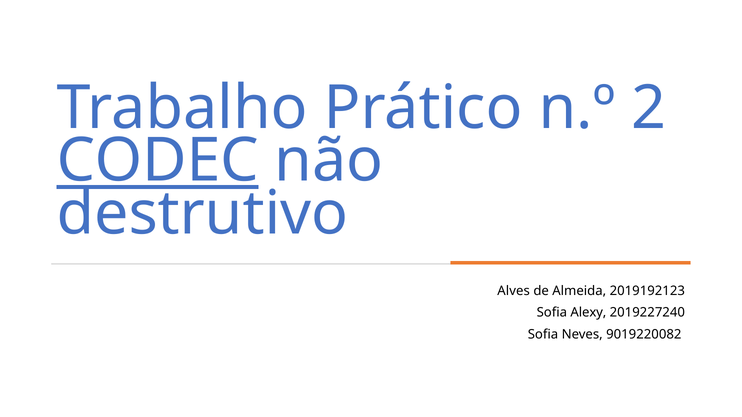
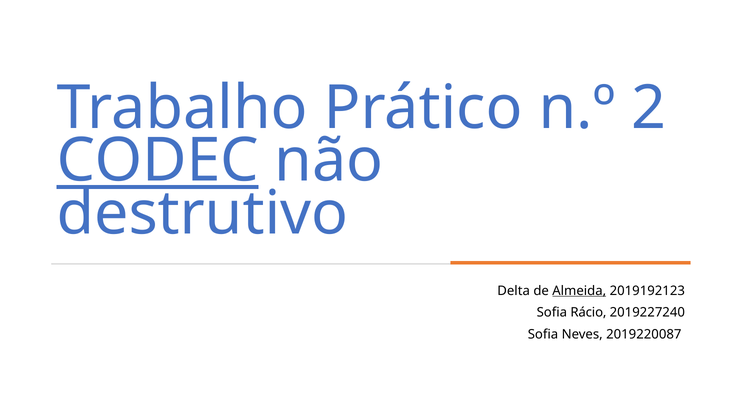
Alves: Alves -> Delta (514, 291)
Almeida underline: none -> present (579, 291)
Alexy: Alexy -> Rácio (588, 313)
9019220082: 9019220082 -> 2019220087 (644, 335)
